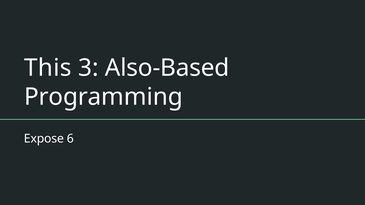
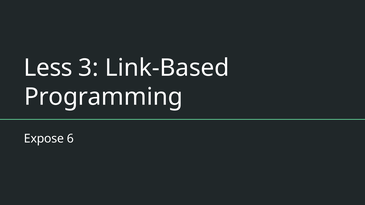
This: This -> Less (48, 68)
Also-Based: Also-Based -> Link-Based (167, 68)
